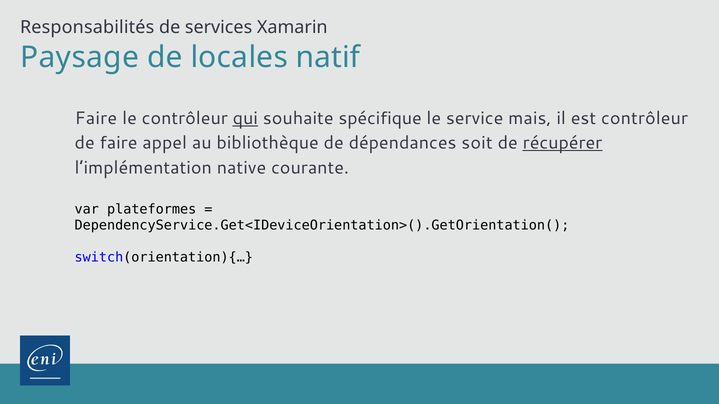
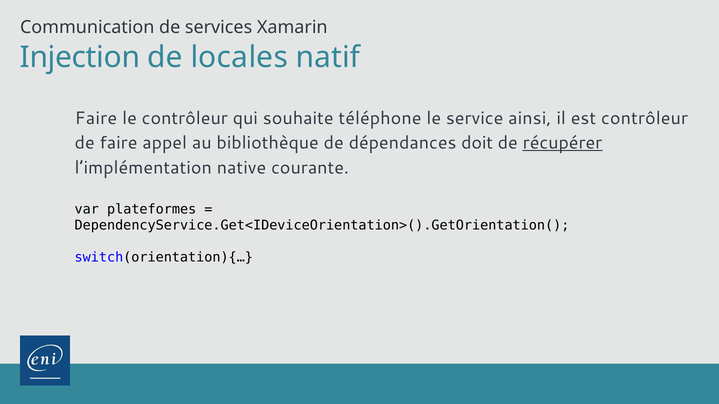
Responsabilités: Responsabilités -> Communication (87, 27)
Paysage: Paysage -> Injection (80, 58)
qui underline: present -> none (245, 118)
spécifique: spécifique -> téléphone (380, 118)
mais: mais -> ainsi (530, 118)
soit: soit -> doit (477, 143)
